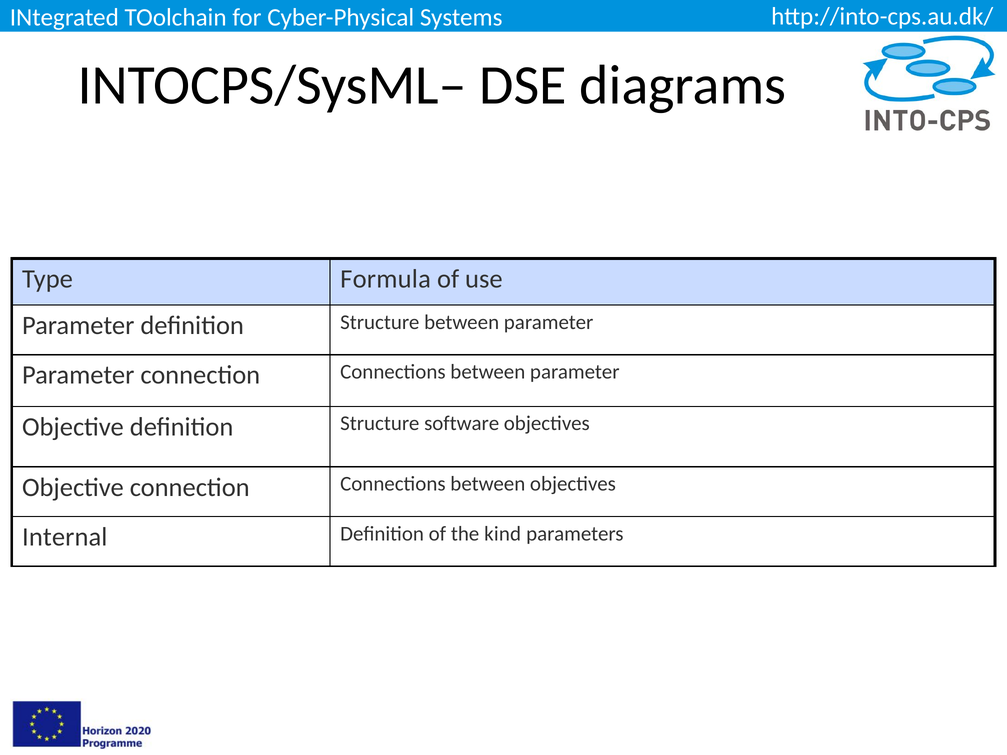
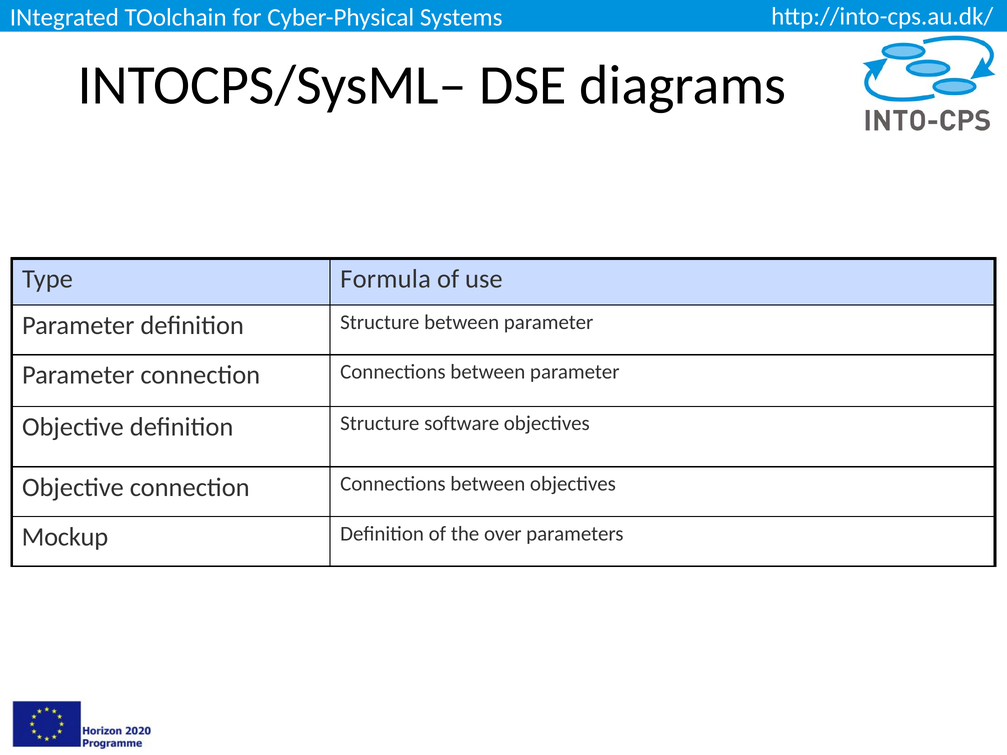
Internal: Internal -> Mockup (65, 537)
kind: kind -> over (503, 534)
